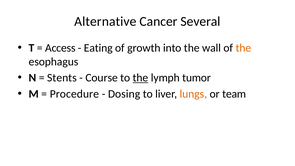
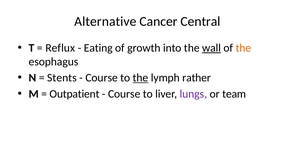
Several: Several -> Central (200, 21)
Access: Access -> Reflux (60, 48)
wall underline: none -> present (212, 48)
tumor: tumor -> rather (197, 78)
Procedure: Procedure -> Outpatient (75, 94)
Dosing: Dosing -> Course (124, 94)
lungs colour: orange -> purple (193, 94)
